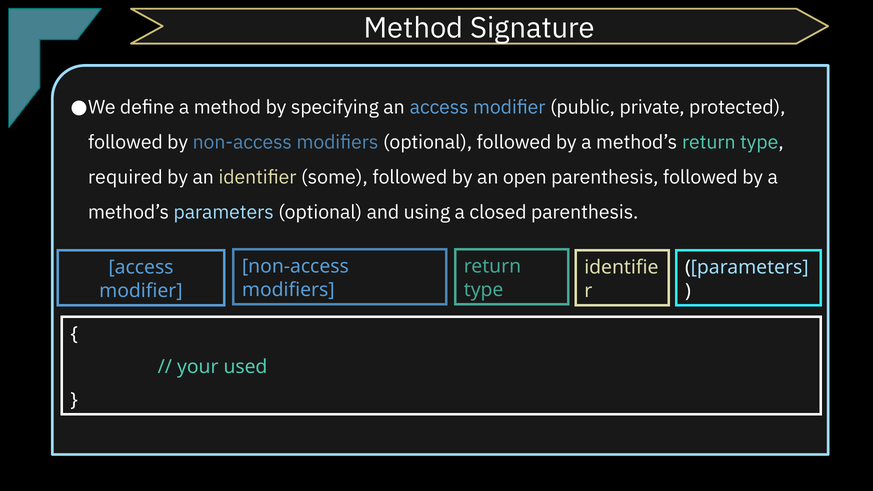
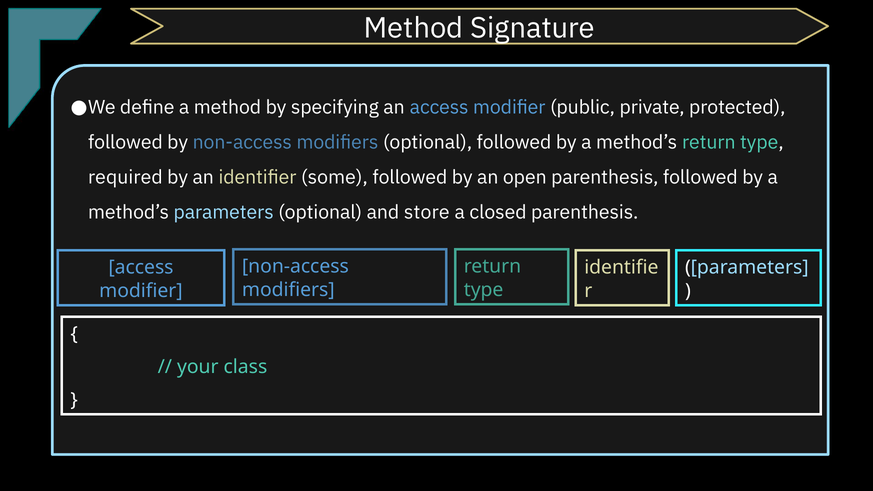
using: using -> store (427, 212)
used: used -> class (245, 367)
